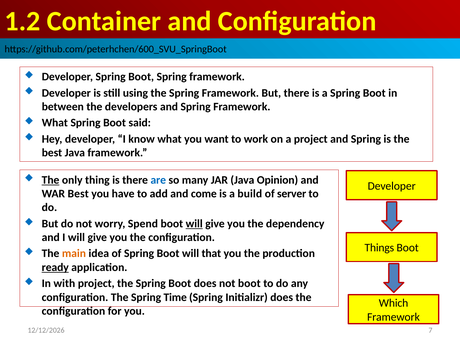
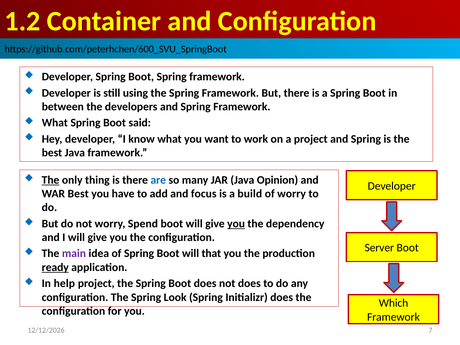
come: come -> focus (204, 194)
of server: server -> worry (292, 194)
will underline: present -> none (194, 224)
you underline: none -> present (236, 224)
Things: Things -> Server (379, 248)
main colour: orange -> purple (74, 254)
with: with -> help (64, 283)
not boot: boot -> does (249, 283)
Time: Time -> Look (175, 297)
